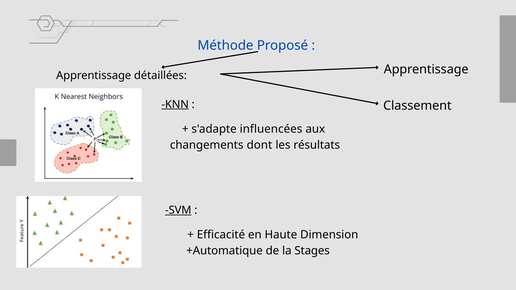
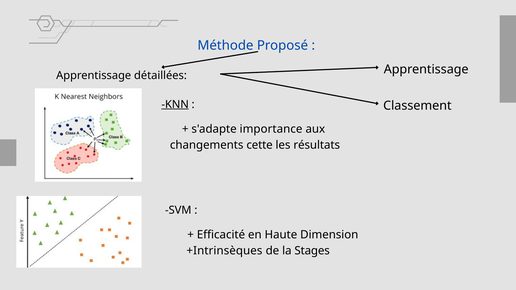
influencées: influencées -> importance (271, 129)
dont: dont -> cette (260, 145)
SVM underline: present -> none (178, 210)
+Automatique: +Automatique -> +Intrinsèques (224, 251)
